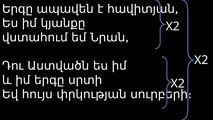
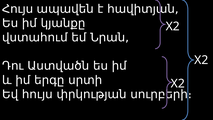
Երգը: Երգը -> Հույս (18, 9)
